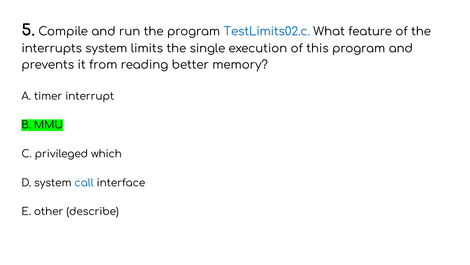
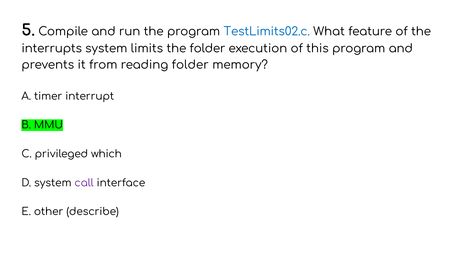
the single: single -> folder (208, 49)
reading better: better -> folder (190, 65)
call colour: blue -> purple (84, 182)
